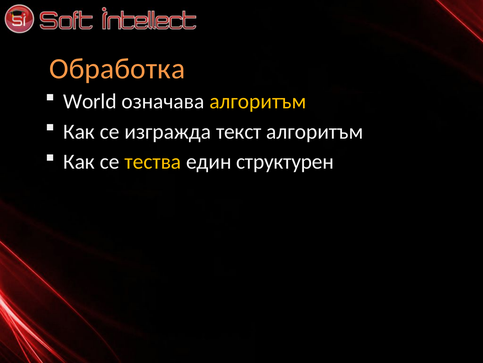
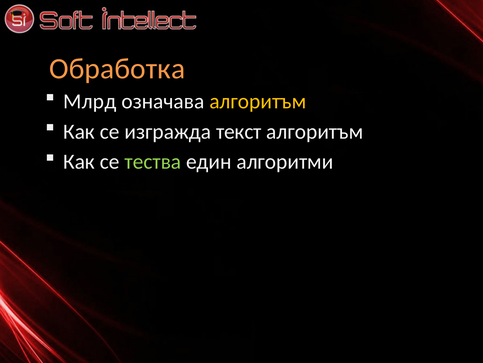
World: World -> Млрд (90, 101)
тества colour: yellow -> light green (153, 161)
структурен: структурен -> алгоритми (285, 161)
